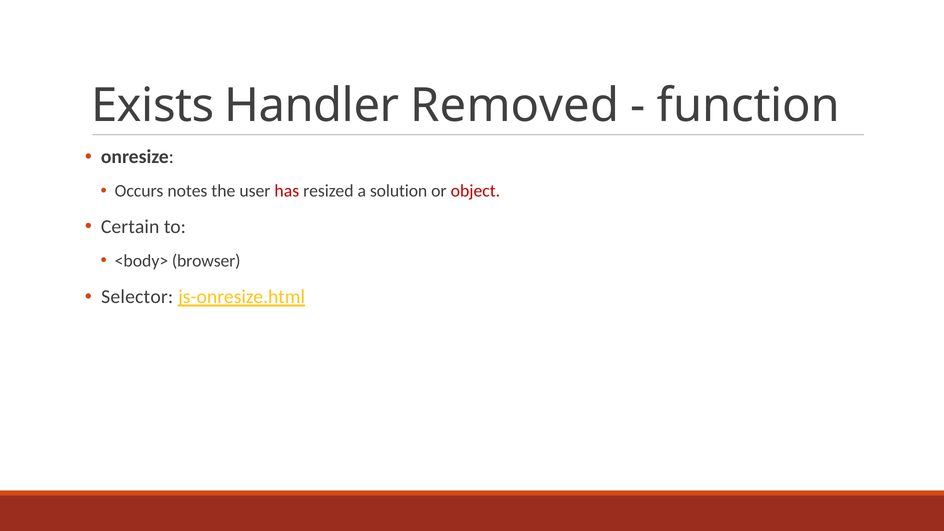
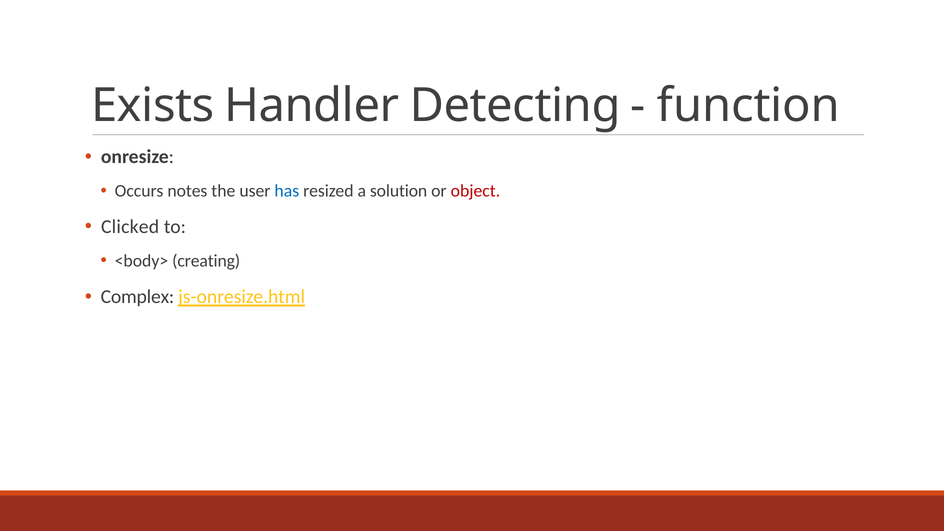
Removed: Removed -> Detecting (515, 106)
has colour: red -> blue (287, 191)
Certain: Certain -> Clicked (130, 227)
browser: browser -> creating (206, 261)
Selector: Selector -> Complex (137, 297)
